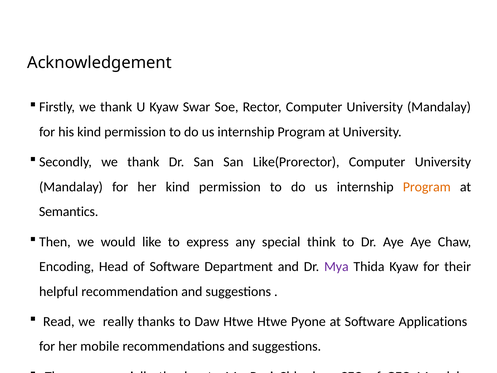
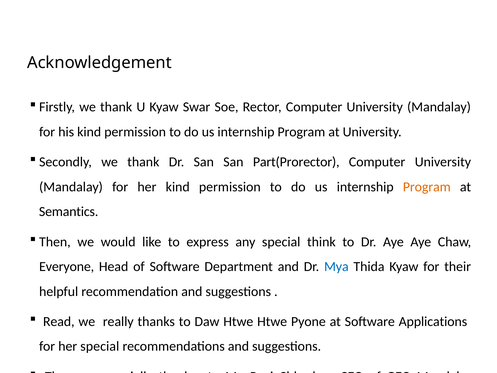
Like(Prorector: Like(Prorector -> Part(Prorector (296, 162)
Encoding: Encoding -> Everyone (67, 266)
Mya colour: purple -> blue (336, 266)
her mobile: mobile -> special (100, 346)
